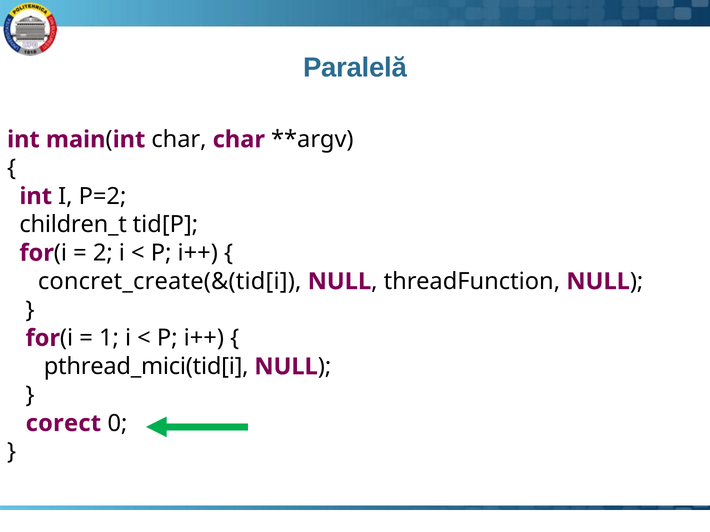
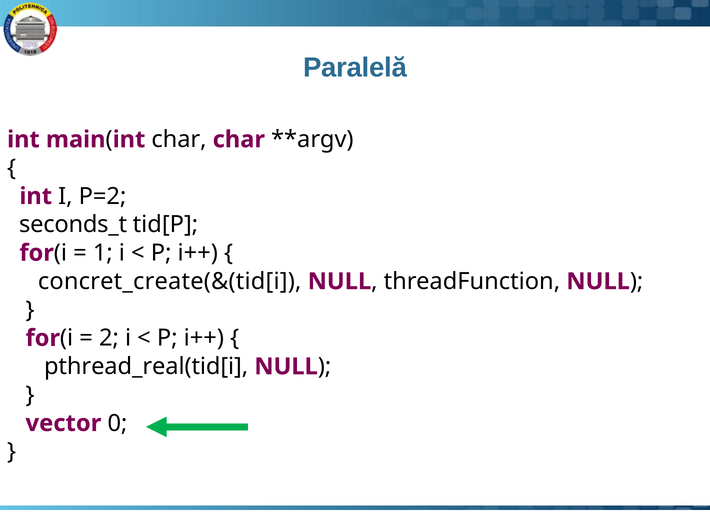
children_t: children_t -> seconds_t (73, 225)
2: 2 -> 1 (103, 253)
1: 1 -> 2 (109, 338)
pthread_mici(tid[i: pthread_mici(tid[i -> pthread_real(tid[i (146, 367)
corect: corect -> vector (63, 424)
